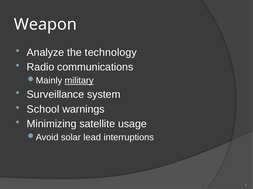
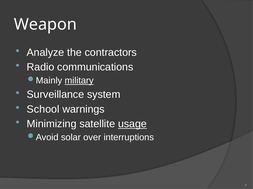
technology: technology -> contractors (111, 53)
usage underline: none -> present (132, 124)
lead: lead -> over (92, 138)
